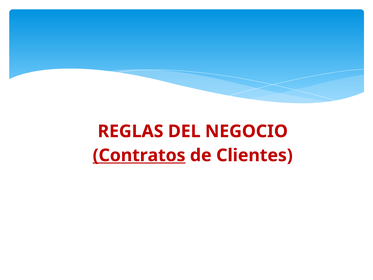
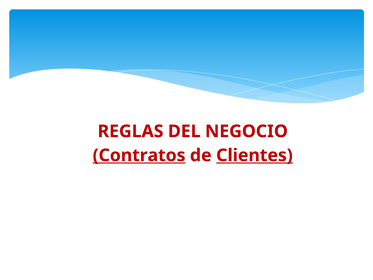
Clientes underline: none -> present (254, 155)
